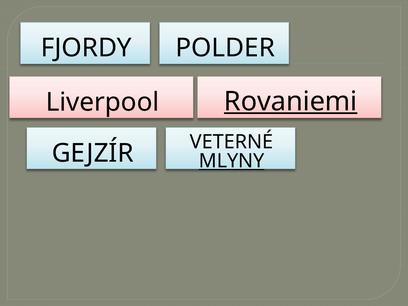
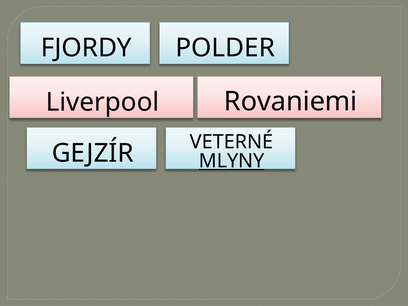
Rovaniemi underline: present -> none (291, 101)
